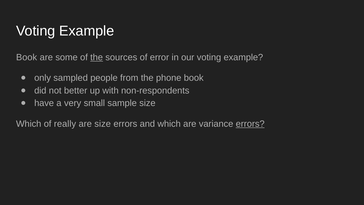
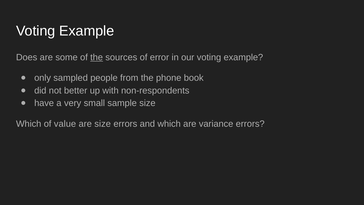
Book: Book -> Does (27, 57)
really: really -> value (65, 124)
errors underline: present -> none (250, 124)
